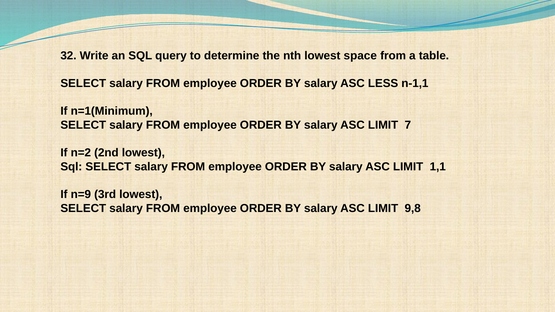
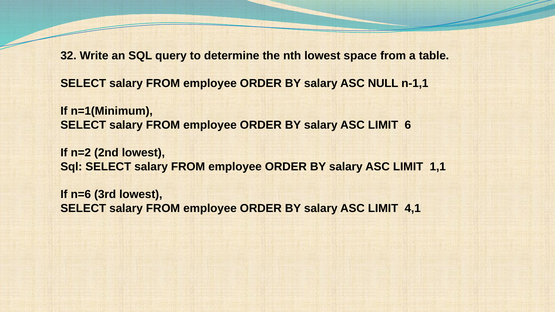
LESS: LESS -> NULL (383, 83)
7: 7 -> 6 (408, 125)
n=9: n=9 -> n=6 (81, 194)
9,8: 9,8 -> 4,1 (413, 208)
